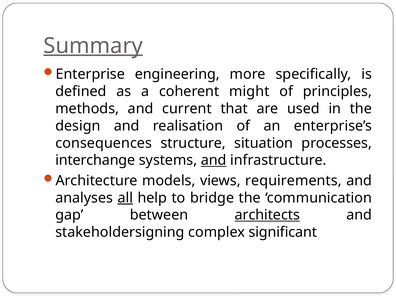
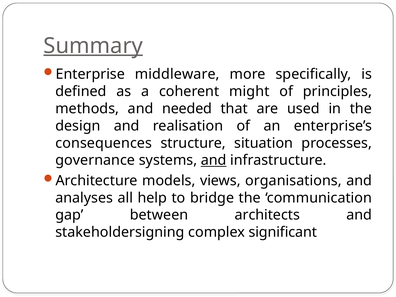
engineering: engineering -> middleware (177, 74)
current: current -> needed (187, 109)
interchange: interchange -> governance (95, 160)
requirements: requirements -> organisations (293, 181)
all underline: present -> none (125, 198)
architects underline: present -> none (267, 215)
